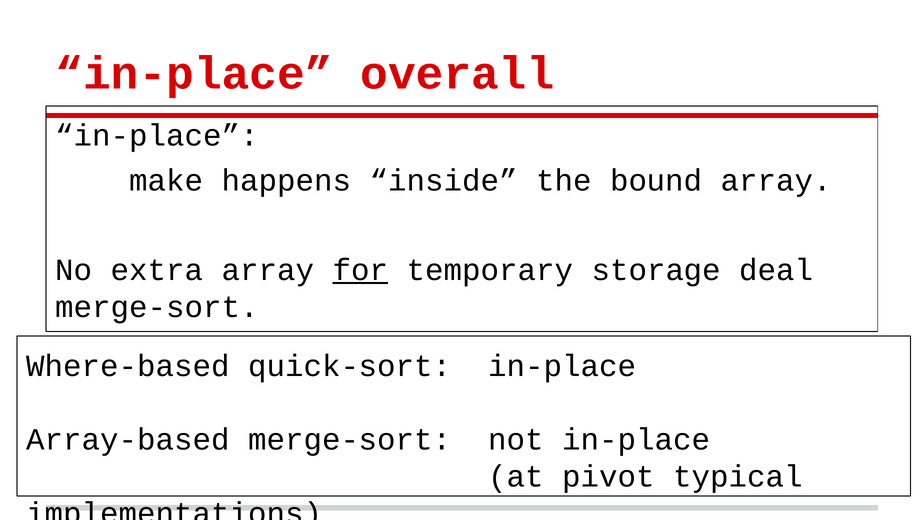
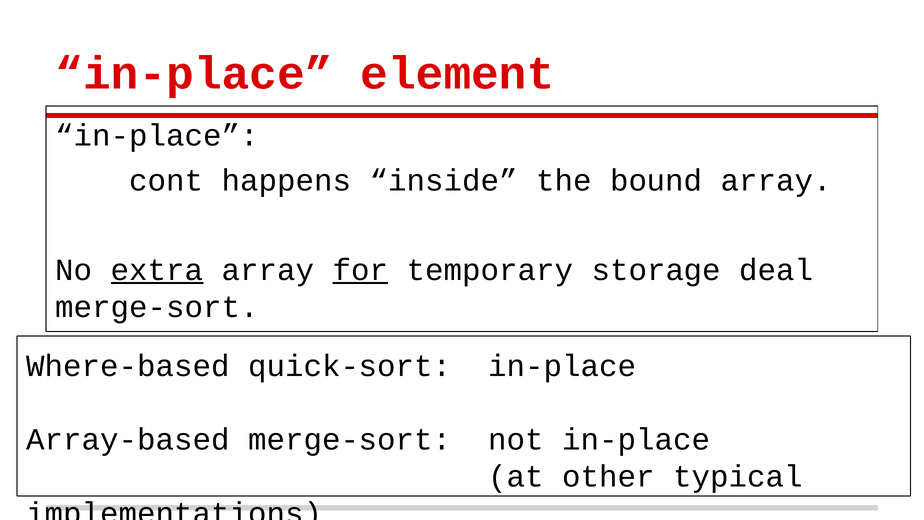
overall: overall -> element (457, 74)
make: make -> cont (166, 180)
extra underline: none -> present (157, 270)
pivot: pivot -> other (608, 477)
